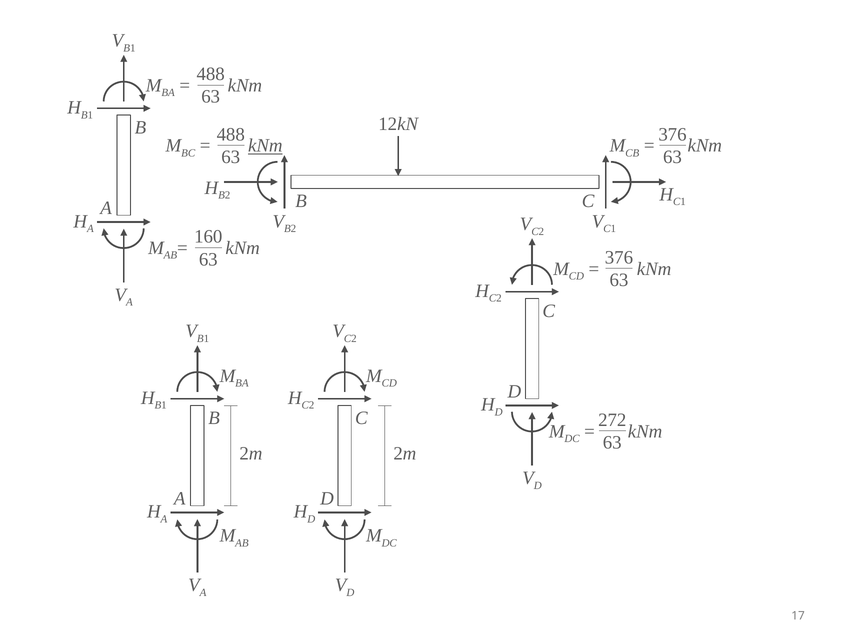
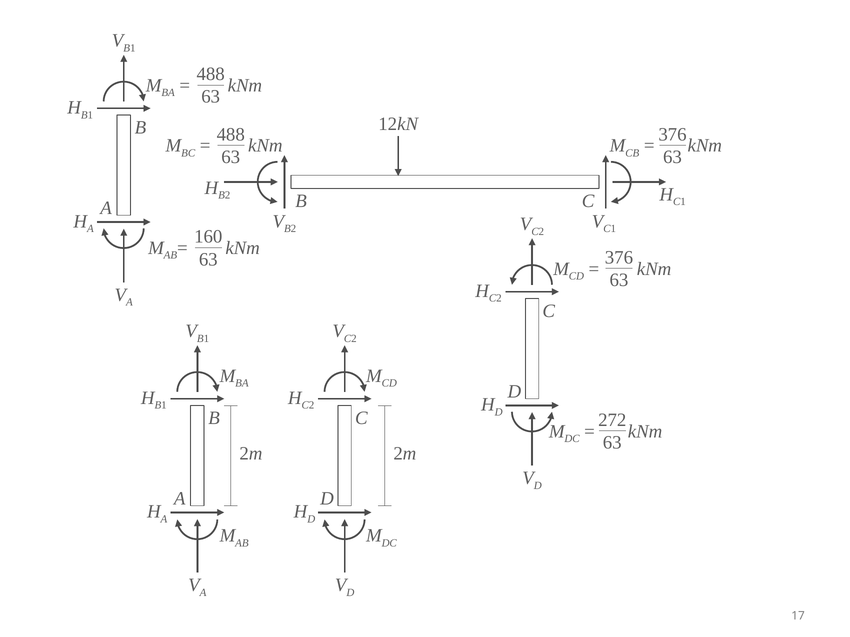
kNm underline: present -> none (265, 146)
